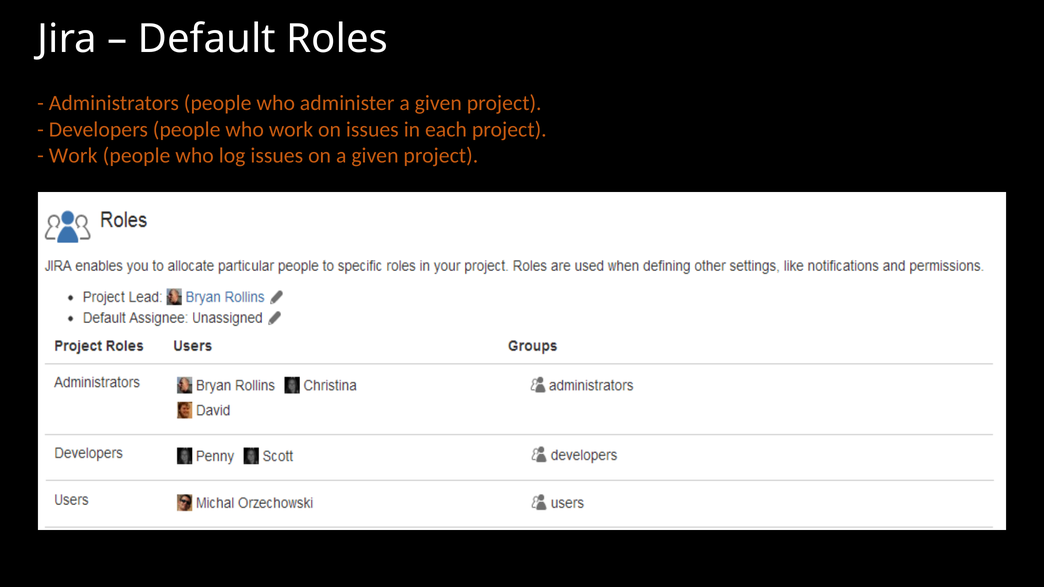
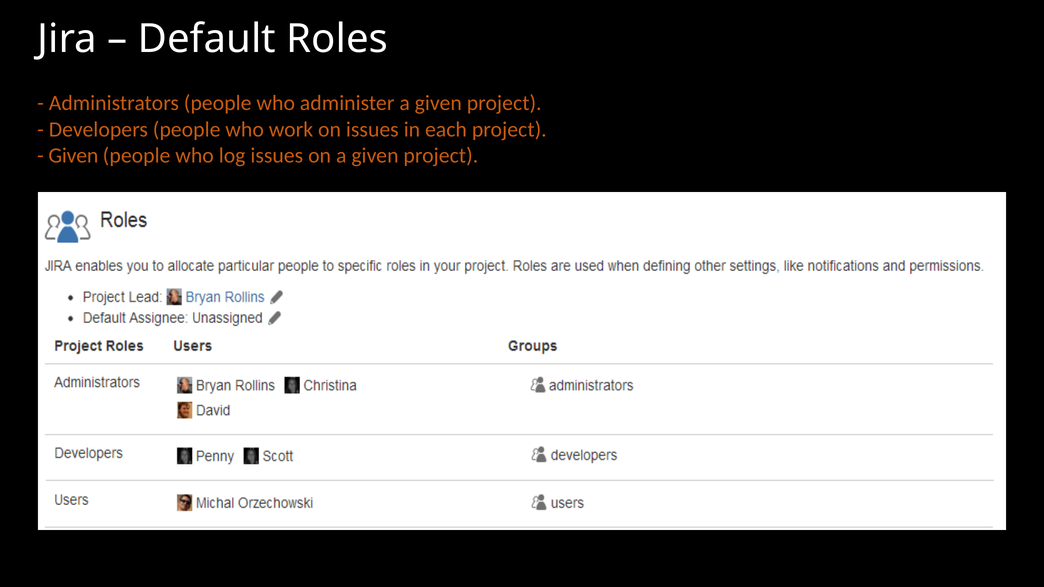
Work: Work -> Given (73, 156)
